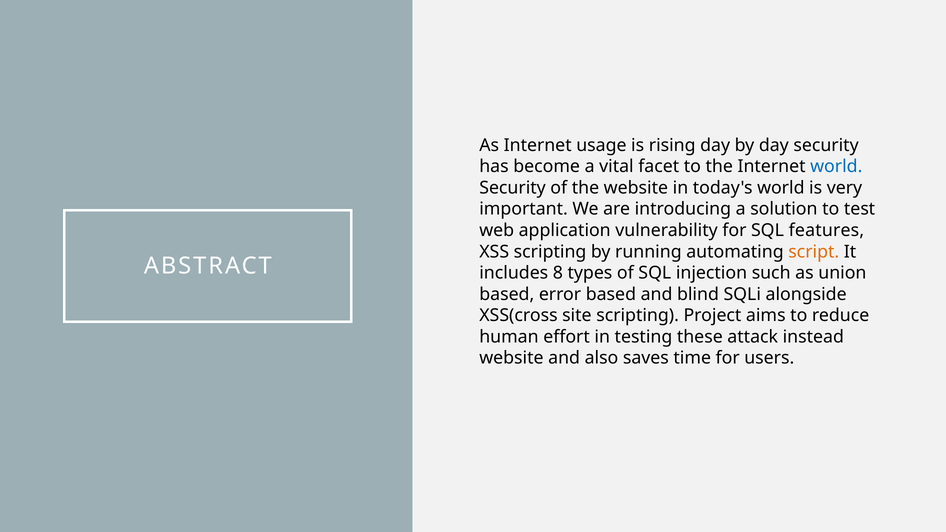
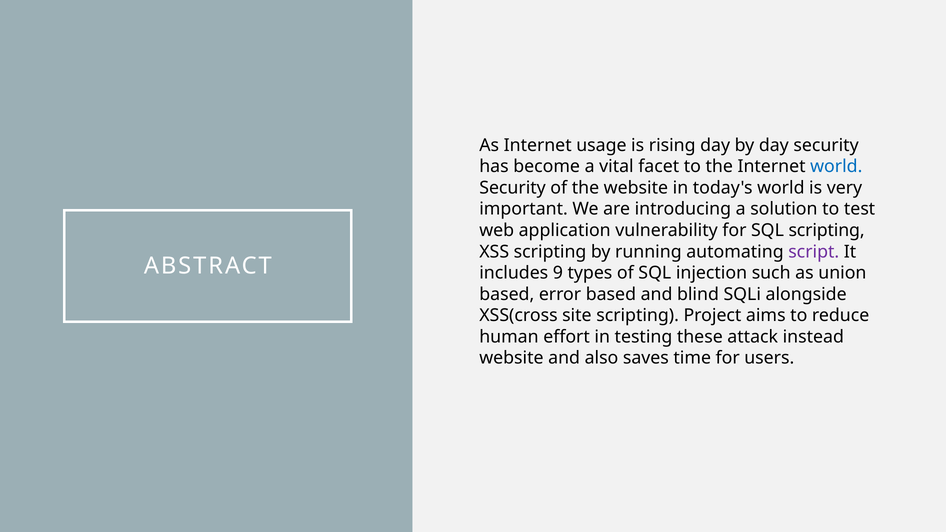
SQL features: features -> scripting (827, 230)
script colour: orange -> purple (814, 252)
8: 8 -> 9 (558, 273)
